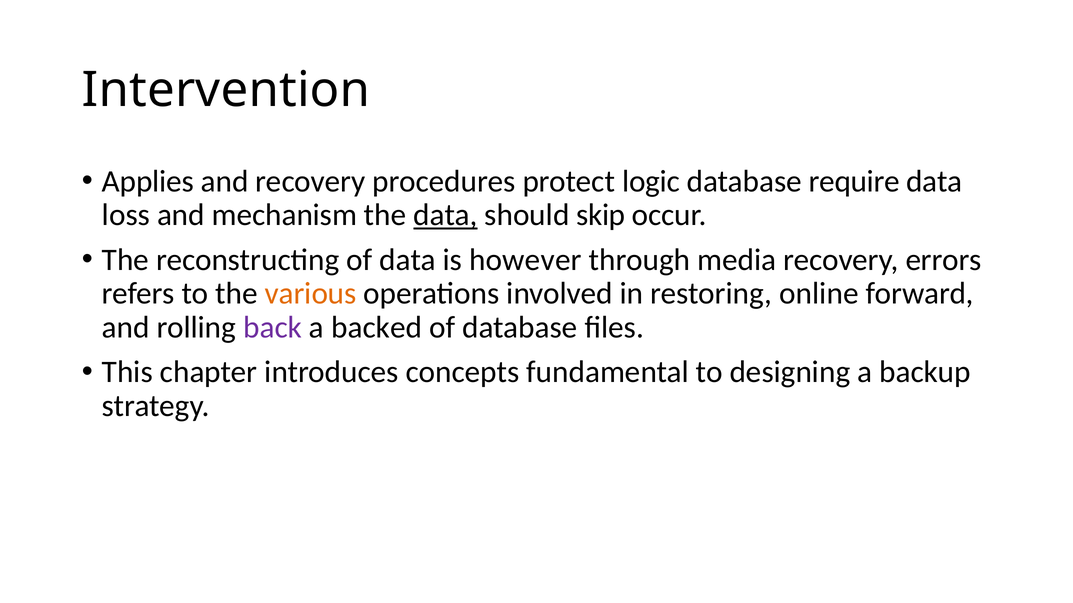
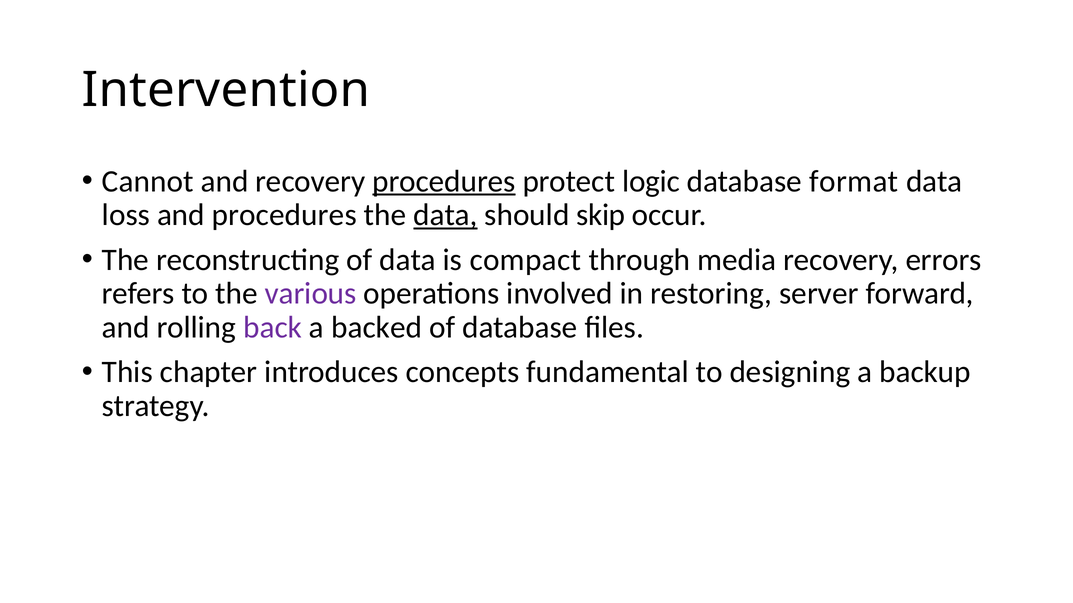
Applies: Applies -> Cannot (148, 181)
procedures underline: none -> present (444, 181)
require: require -> format (854, 181)
and mechanism: mechanism -> procedures (284, 215)
however: however -> compact (525, 260)
various colour: orange -> purple (311, 294)
online: online -> server (819, 294)
